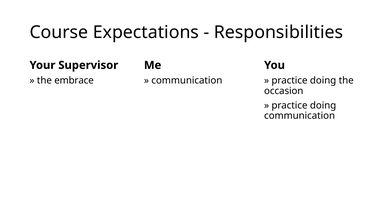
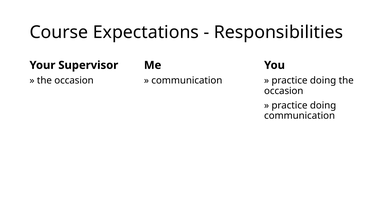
embrace: embrace -> occasion (74, 81)
